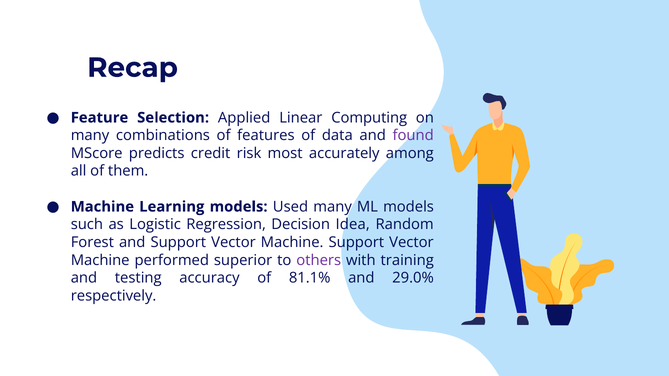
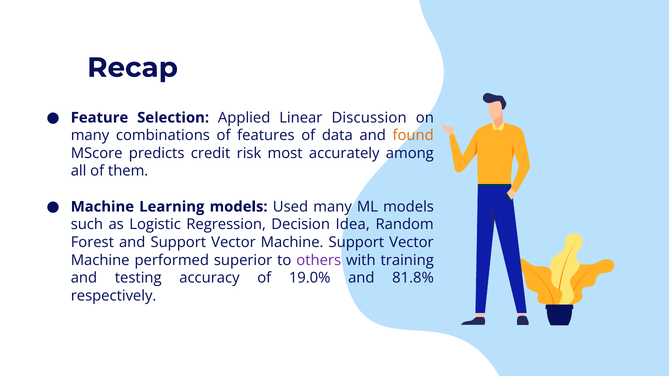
Computing: Computing -> Discussion (369, 118)
found colour: purple -> orange (413, 136)
81.1%: 81.1% -> 19.0% (310, 278)
29.0%: 29.0% -> 81.8% (413, 278)
